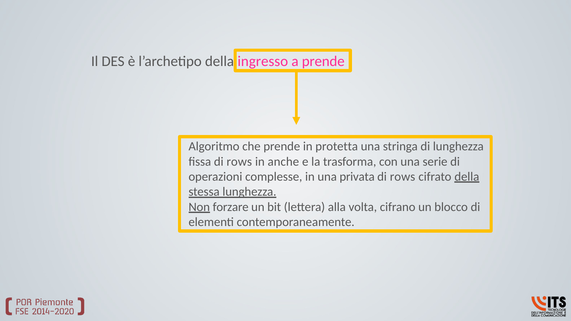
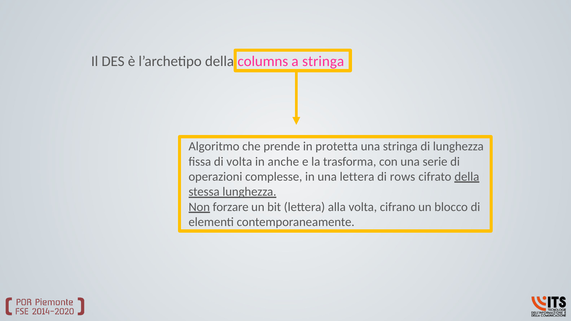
ingresso: ingresso -> columns (263, 61)
prende: prende -> stringa (323, 61)
fissa di rows: rows -> volta (239, 162)
una privata: privata -> lettera (357, 177)
